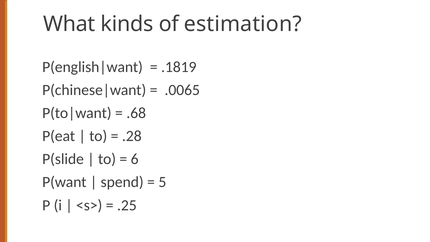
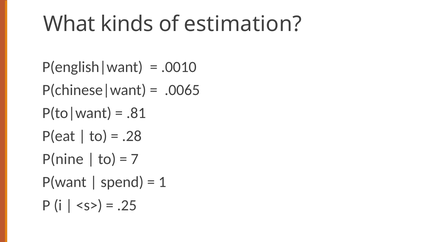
.1819: .1819 -> .0010 (179, 67)
.68: .68 -> .81 (136, 113)
P(slide: P(slide -> P(nine (63, 159)
6: 6 -> 7 (135, 159)
5: 5 -> 1 (162, 182)
